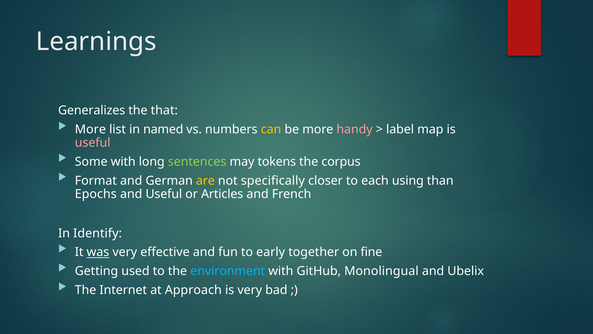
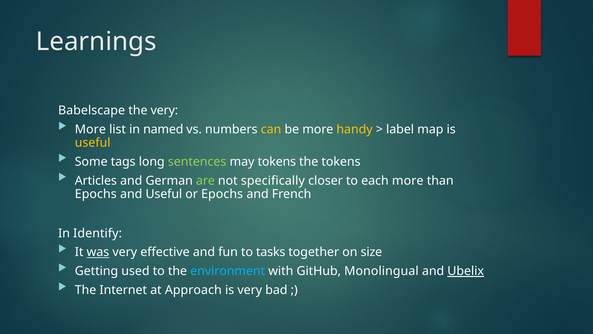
Generalizes: Generalizes -> Babelscape (92, 110)
the that: that -> very (164, 110)
handy colour: pink -> yellow (355, 129)
useful colour: pink -> yellow (93, 143)
Some with: with -> tags (123, 161)
the corpus: corpus -> tokens (341, 161)
Format: Format -> Articles (96, 180)
are colour: yellow -> light green (205, 180)
each using: using -> more (408, 180)
or Articles: Articles -> Epochs (222, 194)
early: early -> tasks (271, 252)
fine: fine -> size (371, 252)
Ubelix underline: none -> present (466, 271)
